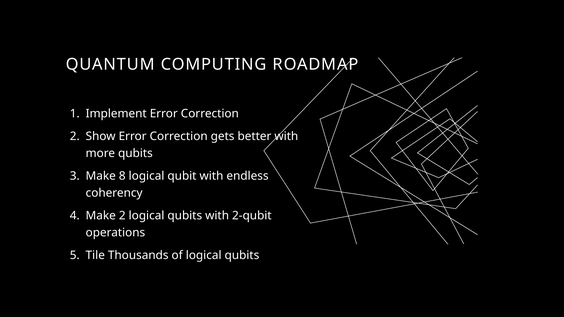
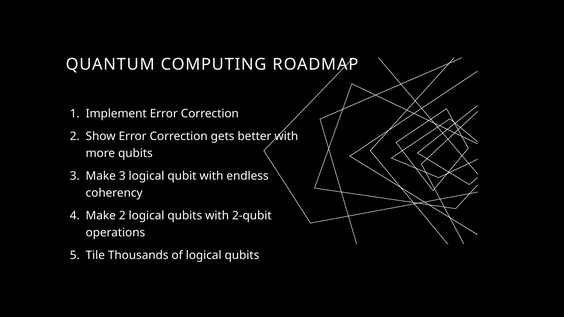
Make 8: 8 -> 3 (122, 176)
